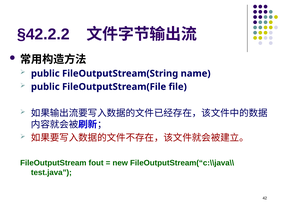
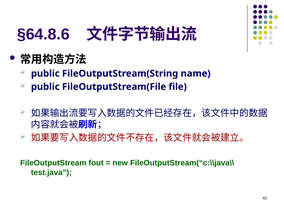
§42.2.2: §42.2.2 -> §64.8.6 (43, 34)
